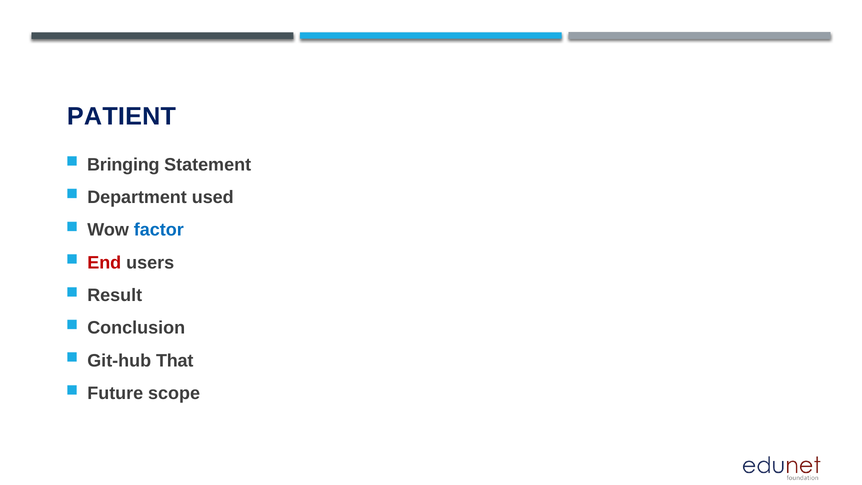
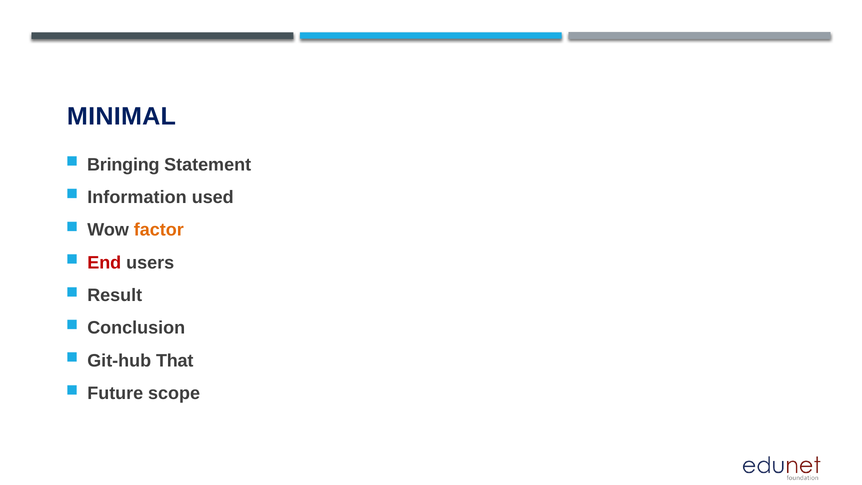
PATIENT: PATIENT -> MINIMAL (121, 117)
Department: Department -> Information (137, 197)
factor colour: blue -> orange (159, 230)
